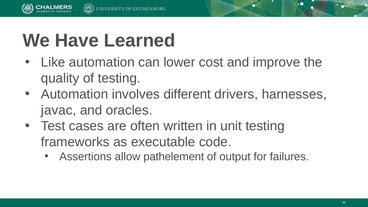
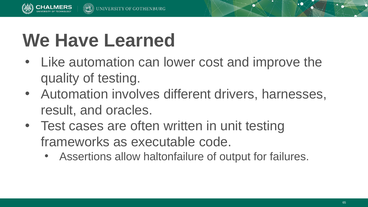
javac: javac -> result (59, 110)
pathelement: pathelement -> haltonfailure (174, 157)
